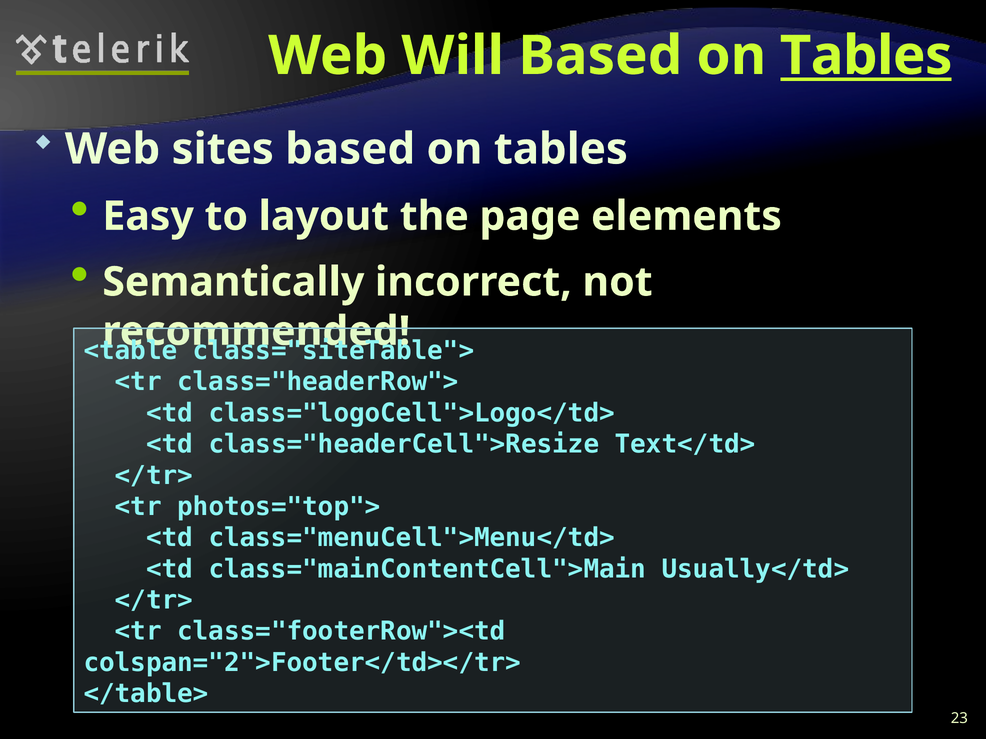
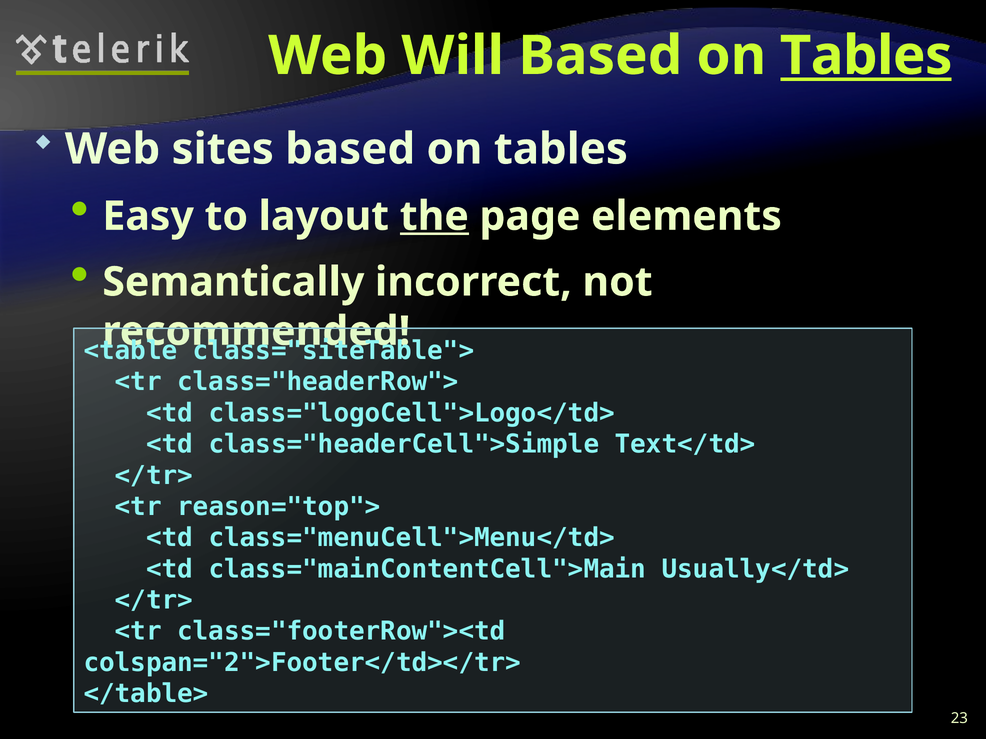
the underline: none -> present (434, 216)
class="headerCell">Resize: class="headerCell">Resize -> class="headerCell">Simple (404, 445)
photos="top">: photos="top"> -> reason="top"> (279, 507)
